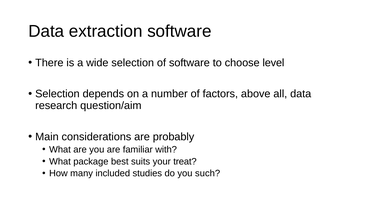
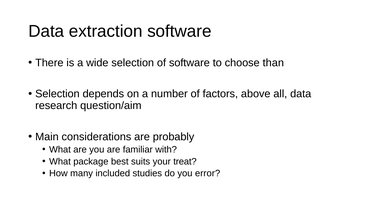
level: level -> than (273, 63)
such: such -> error (208, 173)
